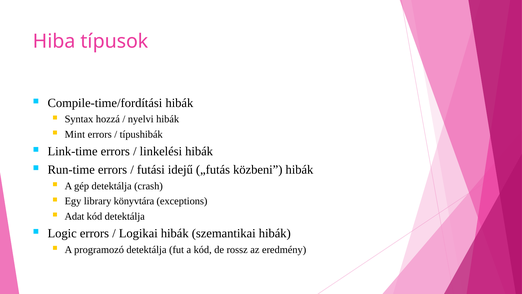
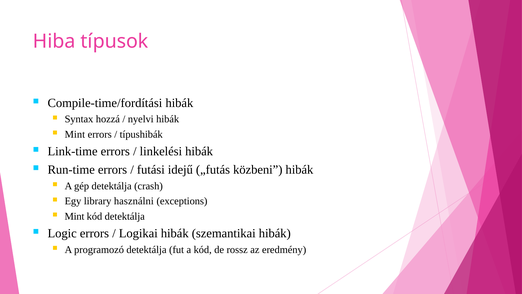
könyvtára: könyvtára -> használni (134, 201)
Adat: Adat -> Mint (74, 216)
